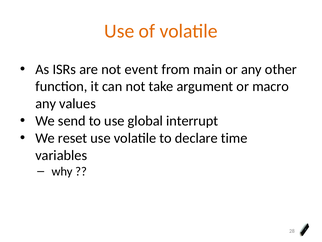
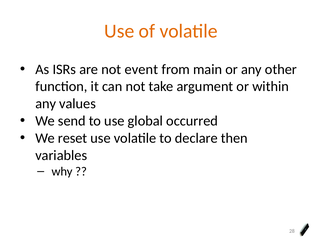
macro: macro -> within (271, 86)
interrupt: interrupt -> occurred (192, 121)
time: time -> then (234, 138)
